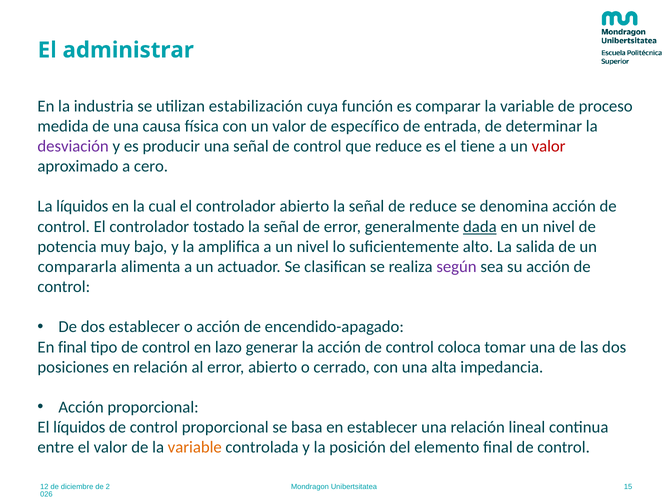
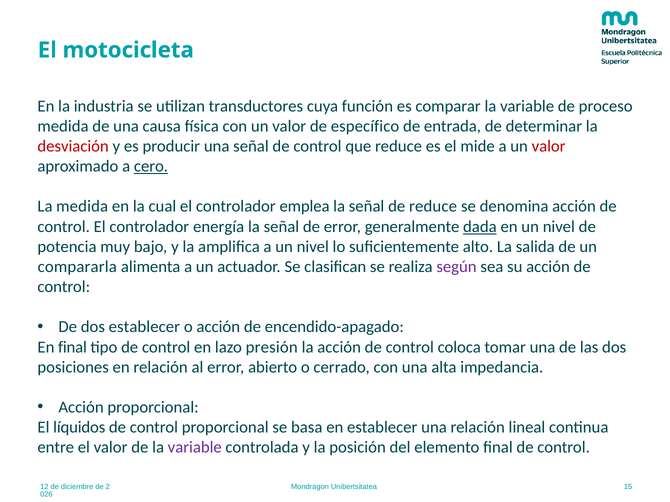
administrar: administrar -> motocicleta (128, 50)
estabilización: estabilización -> transductores (256, 106)
desviación colour: purple -> red (73, 146)
tiene: tiene -> mide (478, 146)
cero underline: none -> present (151, 166)
La líquidos: líquidos -> medida (82, 207)
controlador abierto: abierto -> emplea (305, 207)
tostado: tostado -> energía (219, 227)
generar: generar -> presión (272, 347)
variable colour: orange -> purple (195, 448)
